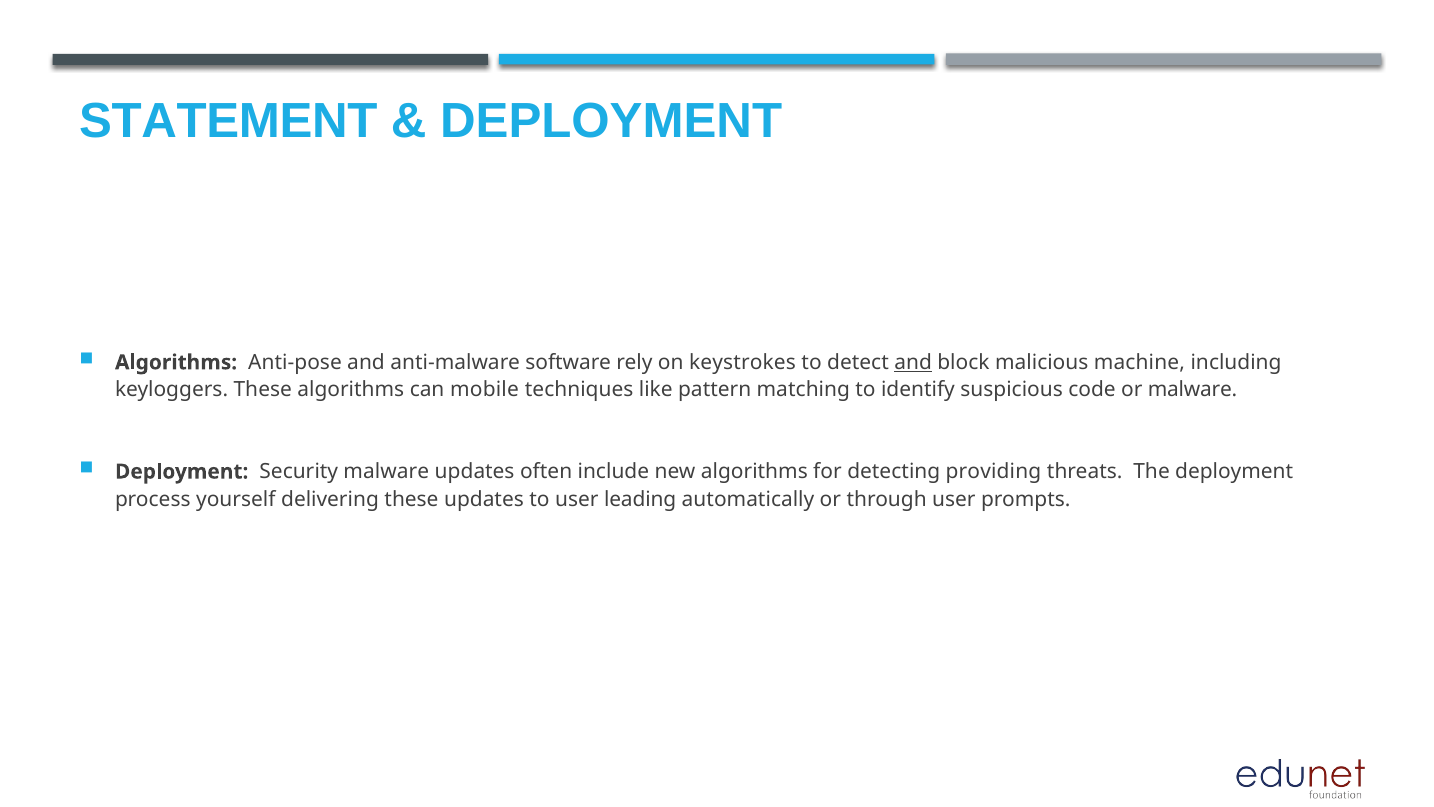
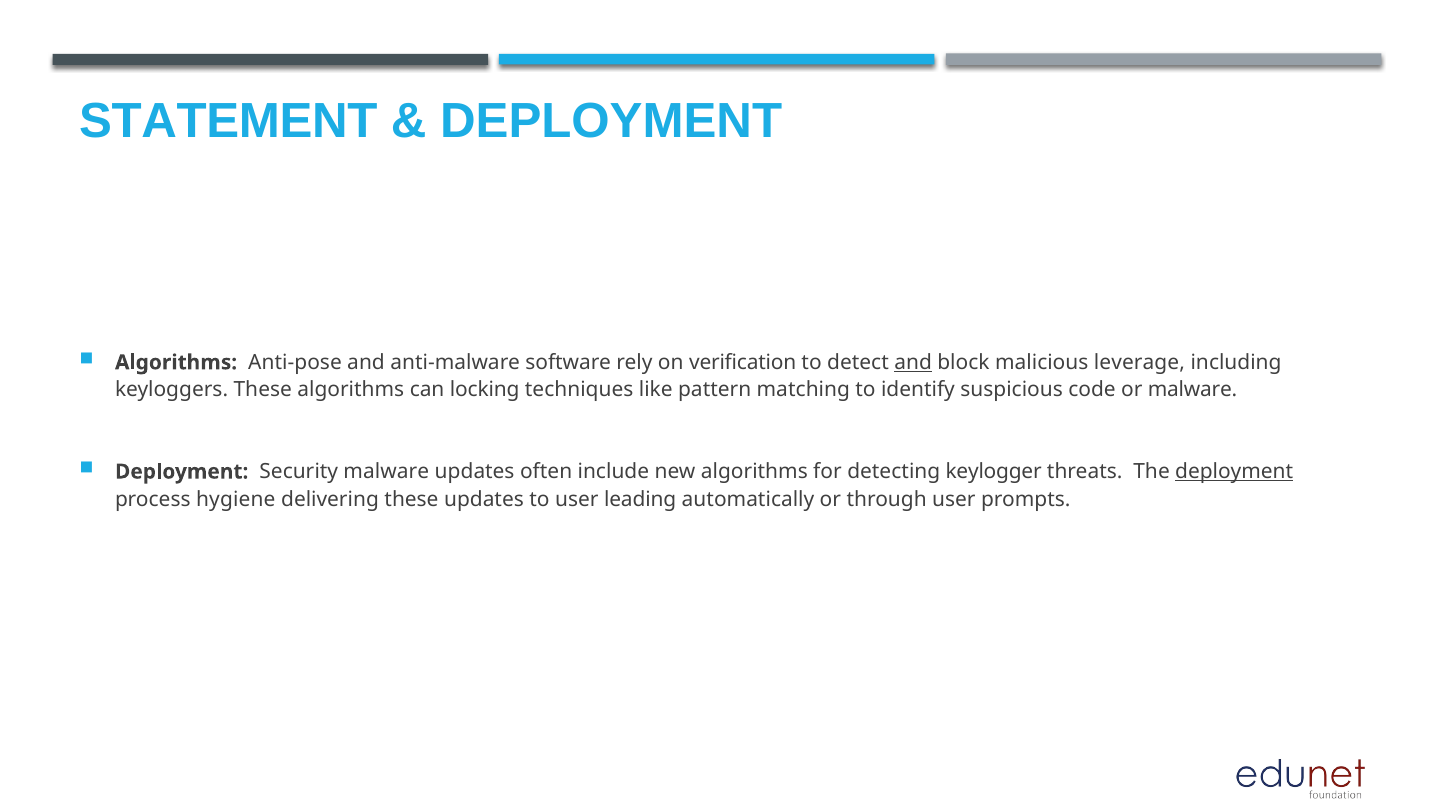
keystrokes: keystrokes -> verification (743, 362)
machine: machine -> leverage (1139, 362)
mobile: mobile -> locking (485, 390)
providing: providing -> keylogger (994, 471)
deployment underline: none -> present (1234, 471)
yourself: yourself -> hygiene (236, 499)
